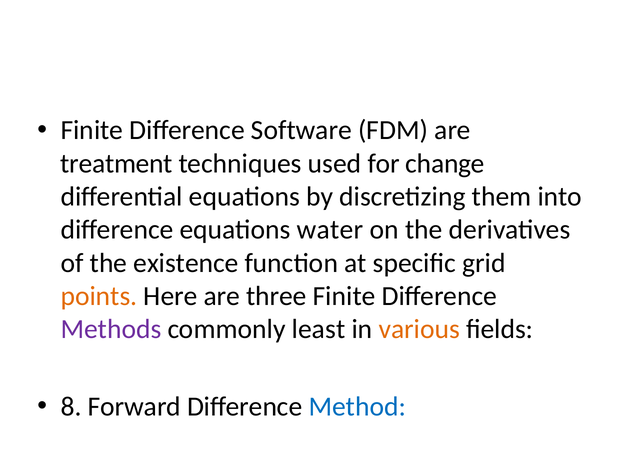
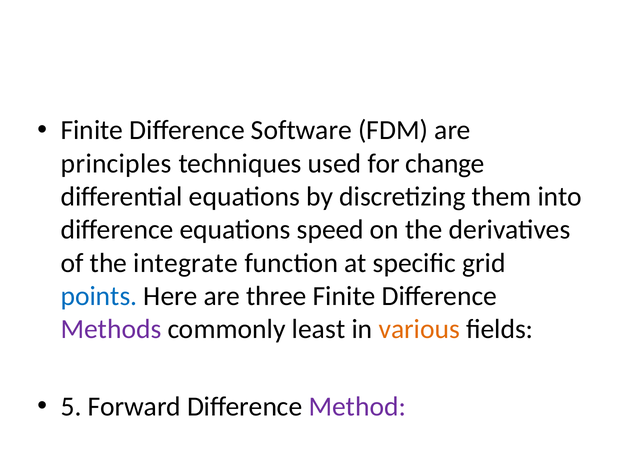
treatment: treatment -> principles (116, 163)
water: water -> speed (330, 230)
existence: existence -> integrate (186, 263)
points colour: orange -> blue (99, 296)
8: 8 -> 5 (71, 406)
Method colour: blue -> purple (357, 406)
